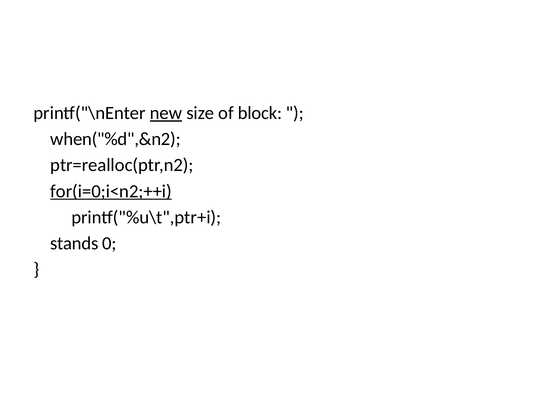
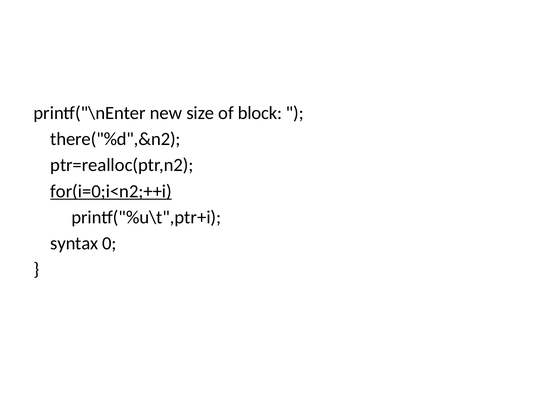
new underline: present -> none (166, 113)
when("%d",&n2: when("%d",&n2 -> there("%d",&n2 (115, 139)
stands: stands -> syntax (74, 244)
